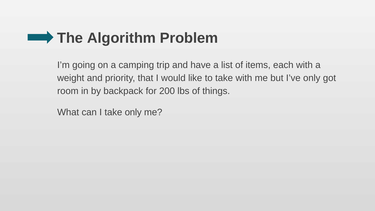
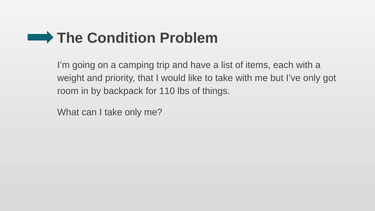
Algorithm: Algorithm -> Condition (121, 38)
200: 200 -> 110 (167, 91)
